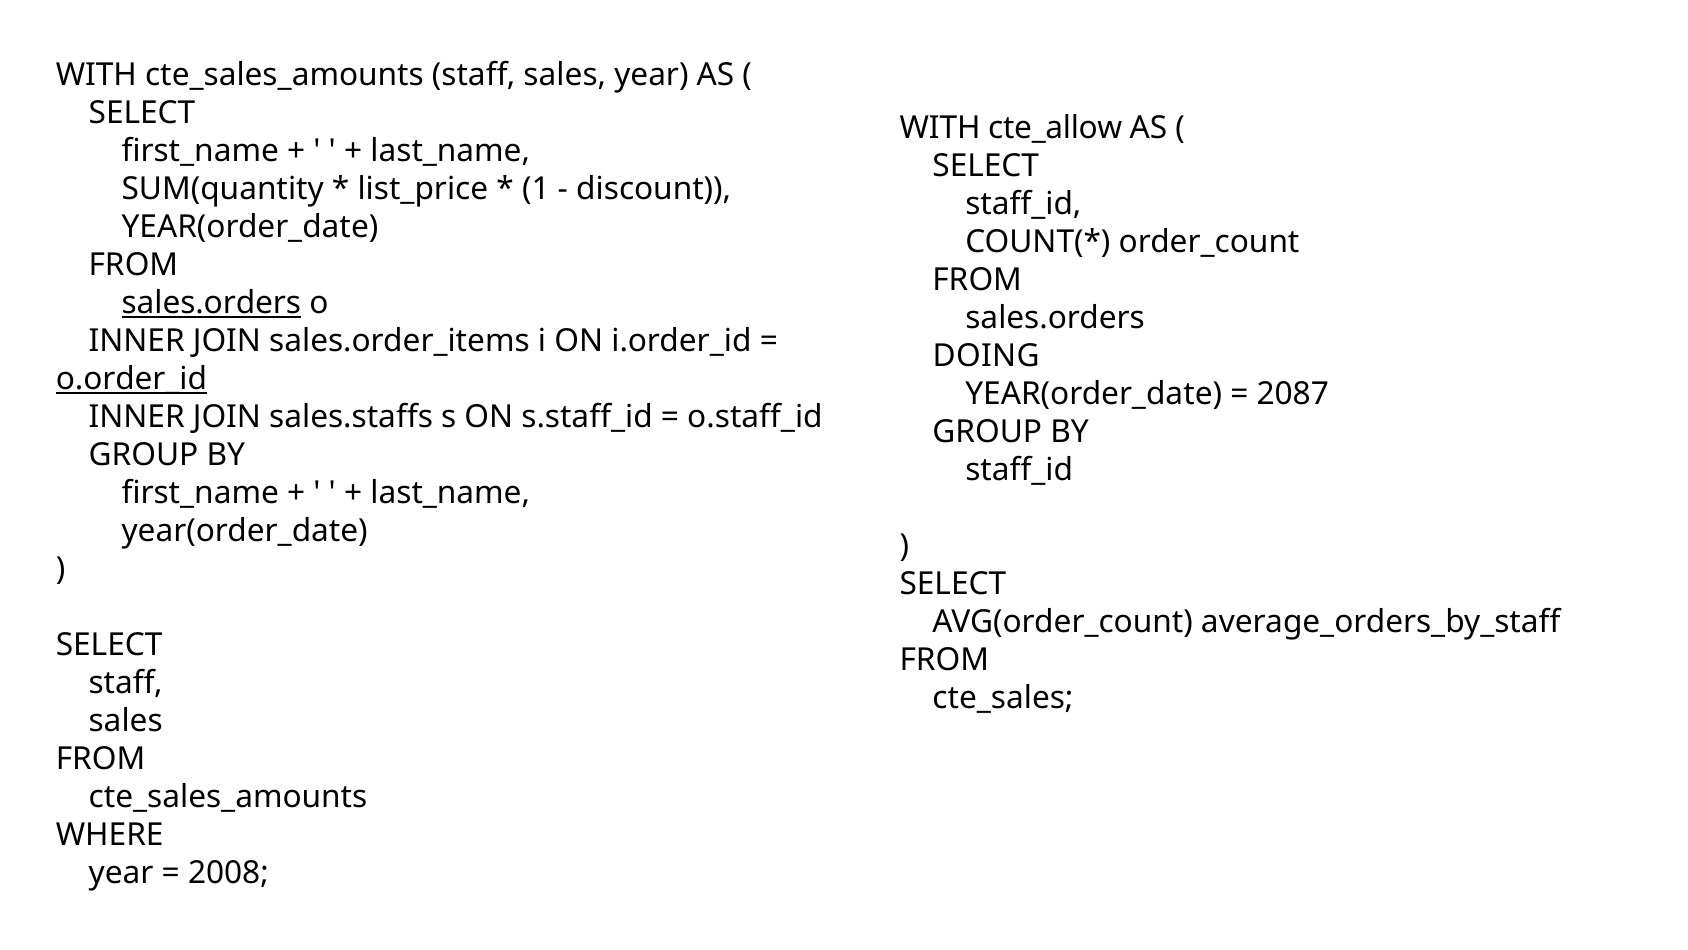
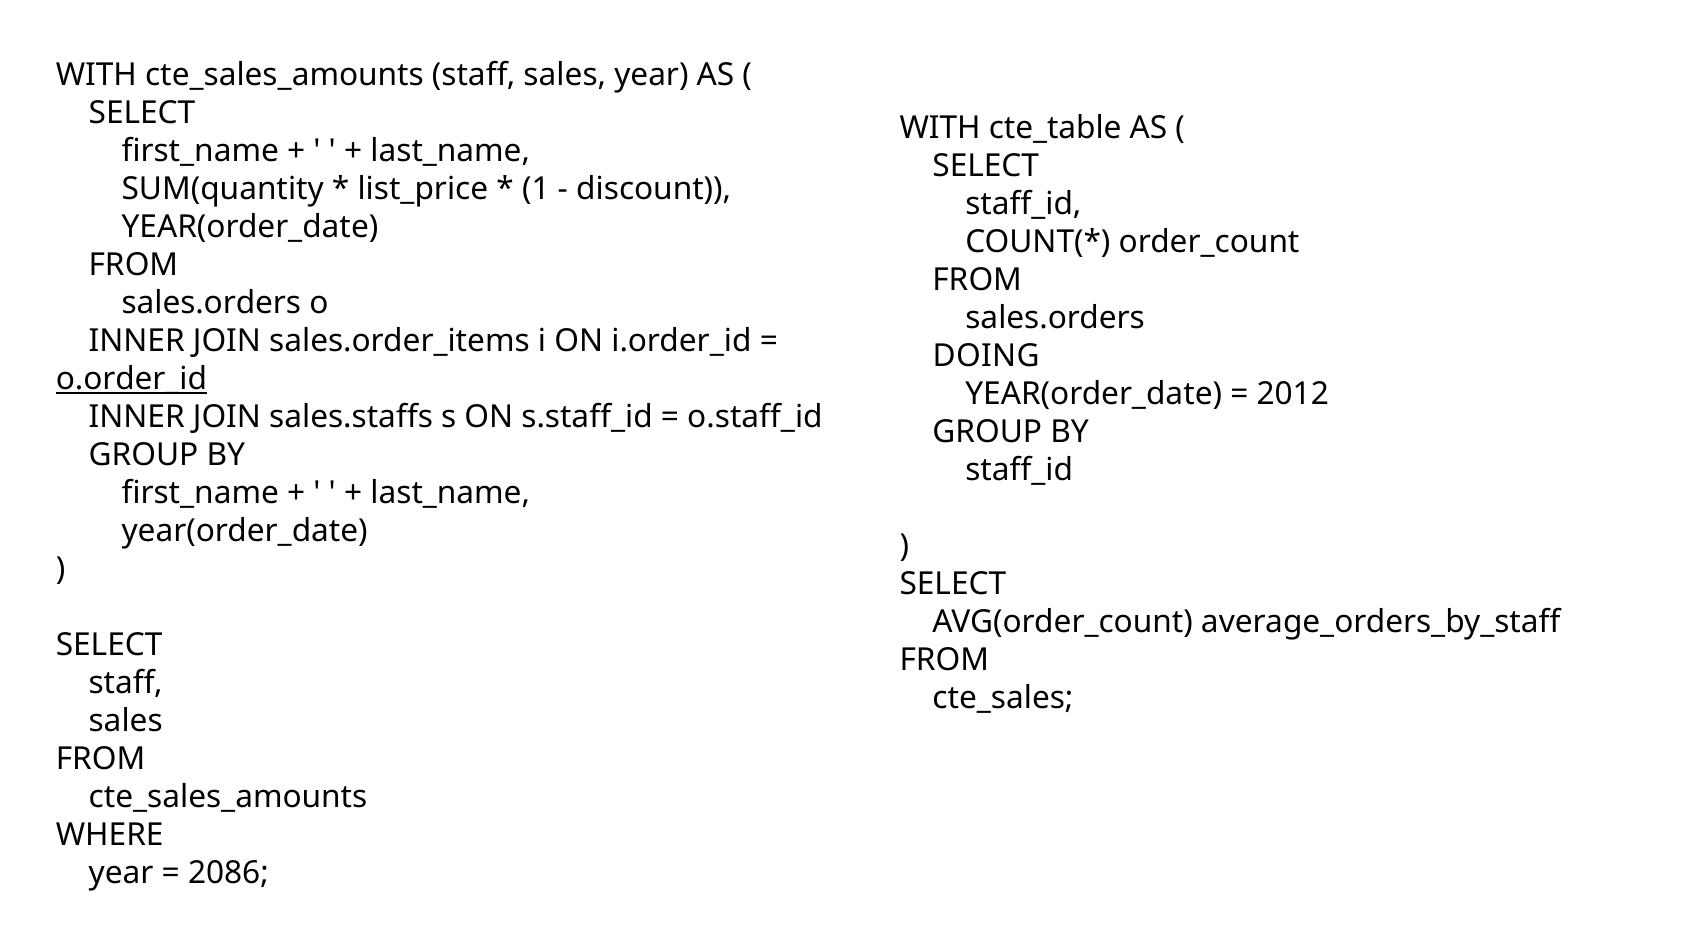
cte_allow: cte_allow -> cte_table (1055, 128)
sales.orders underline: present -> none (211, 303)
2087: 2087 -> 2012 (1293, 394)
2008: 2008 -> 2086 (228, 873)
